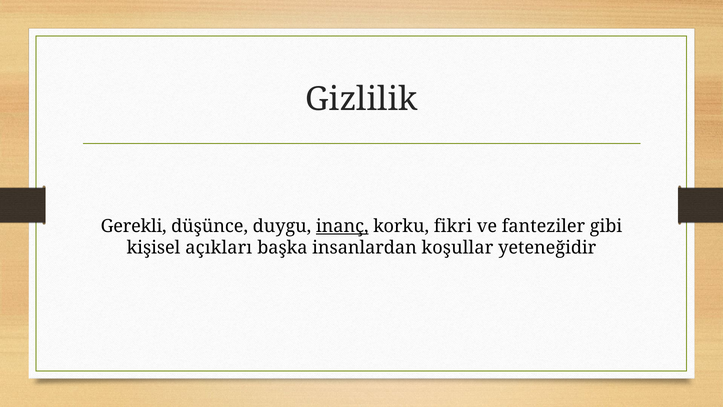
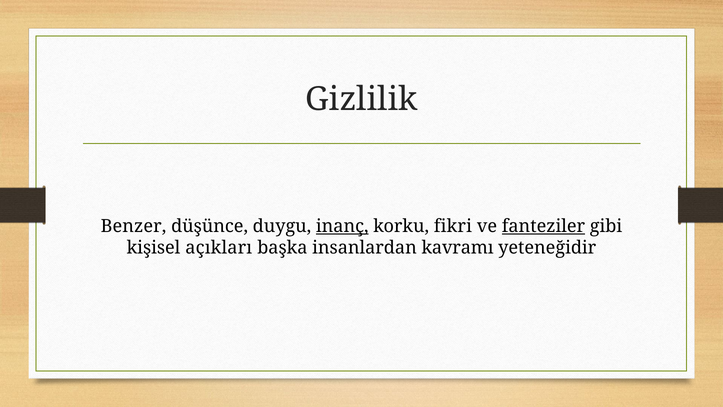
Gerekli: Gerekli -> Benzer (133, 226)
fanteziler underline: none -> present (543, 226)
koşullar: koşullar -> kavramı (458, 248)
